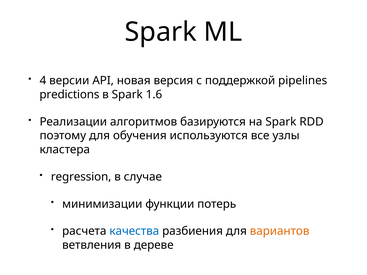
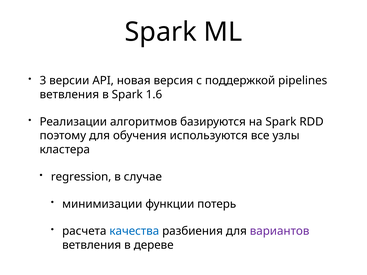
4: 4 -> 3 (43, 81)
predictions: predictions -> ветвления (69, 95)
вариантов colour: orange -> purple (280, 231)
